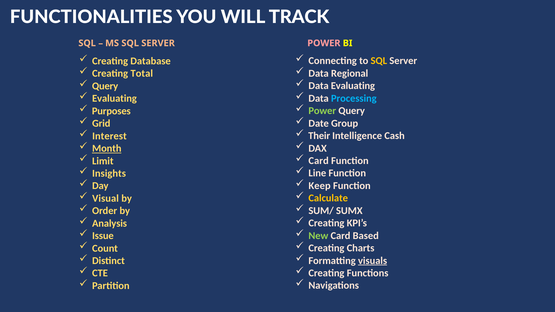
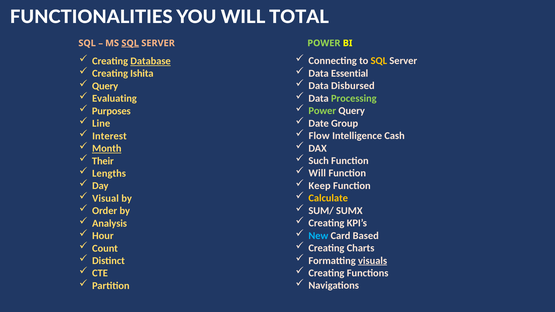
TRACK: TRACK -> TOTAL (299, 17)
SQL underline: none -> present (130, 43)
POWER colour: pink -> light green (324, 43)
Database underline: none -> present (151, 61)
Regional: Regional -> Essential (350, 73)
Total: Total -> Ishita (142, 74)
Data Evaluating: Evaluating -> Disbursed (353, 86)
Processing colour: light blue -> light green (354, 98)
Grid: Grid -> Line (101, 124)
Their: Their -> Flow (319, 136)
Card: Card -> Such (319, 161)
Limit: Limit -> Their (103, 161)
Line: Line -> Will (317, 173)
Insights: Insights -> Lengths (109, 173)
New colour: light green -> light blue (318, 236)
Issue: Issue -> Hour (103, 236)
